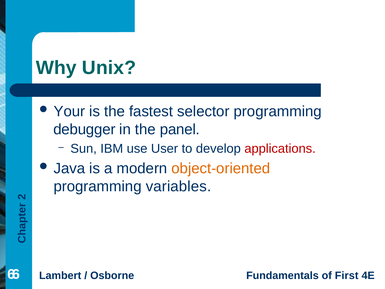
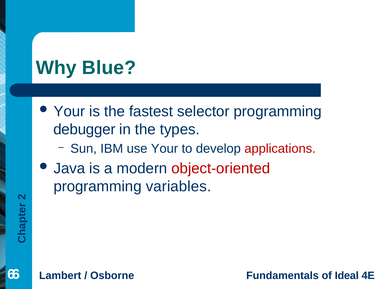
Unix: Unix -> Blue (109, 68)
panel: panel -> types (180, 129)
use User: User -> Your (165, 149)
object-oriented colour: orange -> red (221, 168)
First: First -> Ideal (347, 275)
